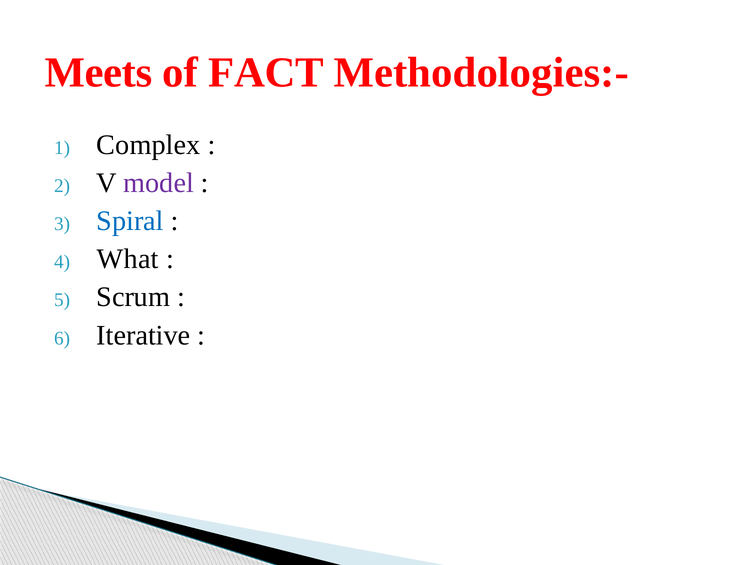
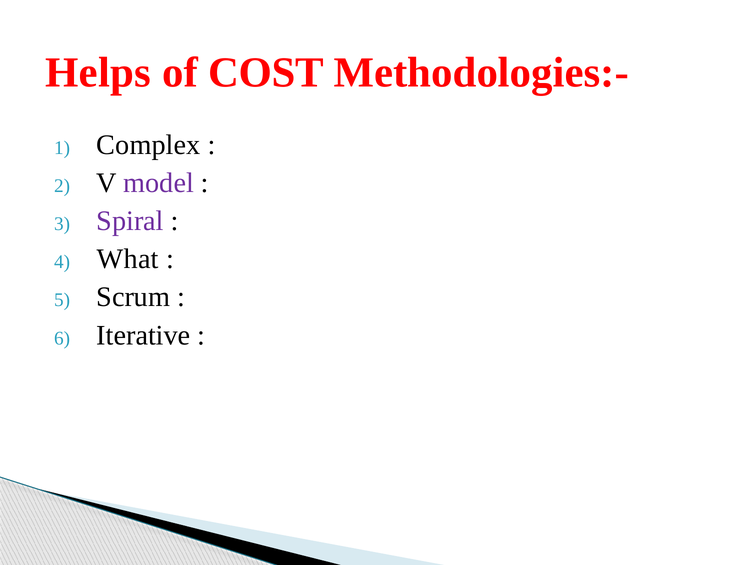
Meets: Meets -> Helps (98, 73)
FACT: FACT -> COST (266, 73)
Spiral colour: blue -> purple (130, 221)
